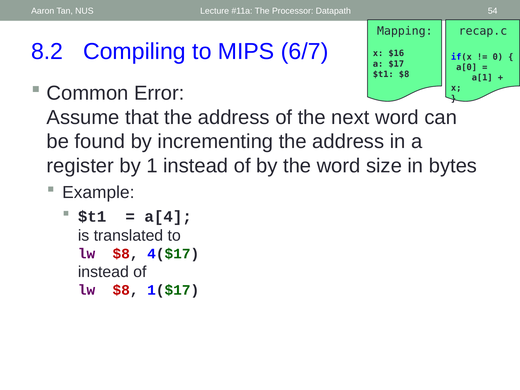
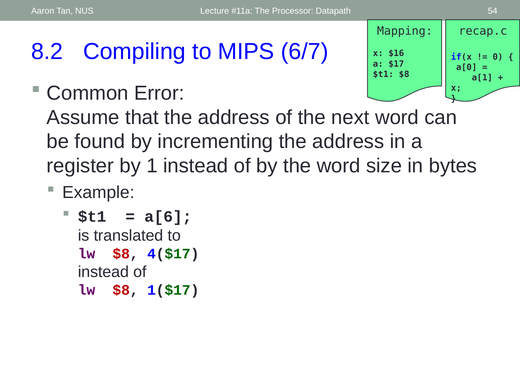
a[4: a[4 -> a[6 (168, 217)
